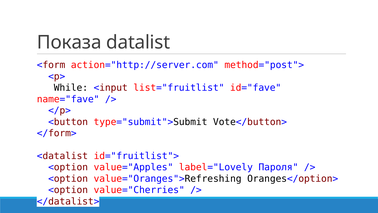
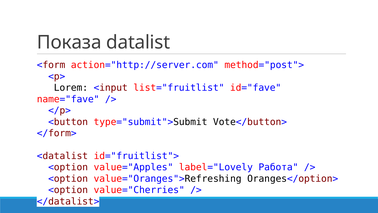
While: While -> Lorem (71, 88)
Пароля: Пароля -> Работа (278, 167)
